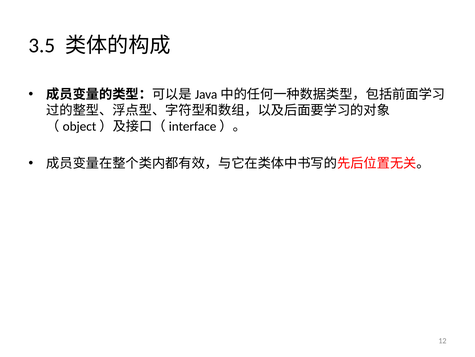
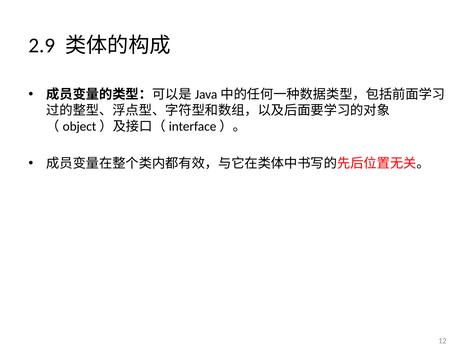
3.5: 3.5 -> 2.9 (42, 45)
